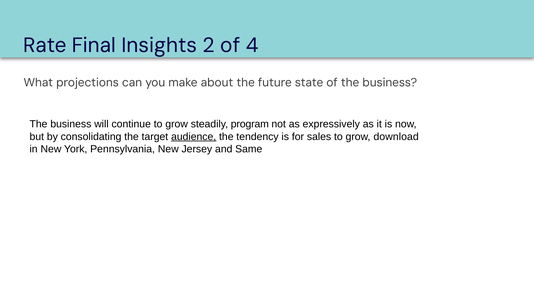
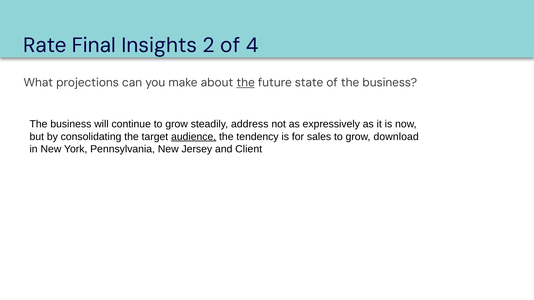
the underline: none -> present (246, 83)
program: program -> address (250, 124)
Same: Same -> Client (249, 149)
